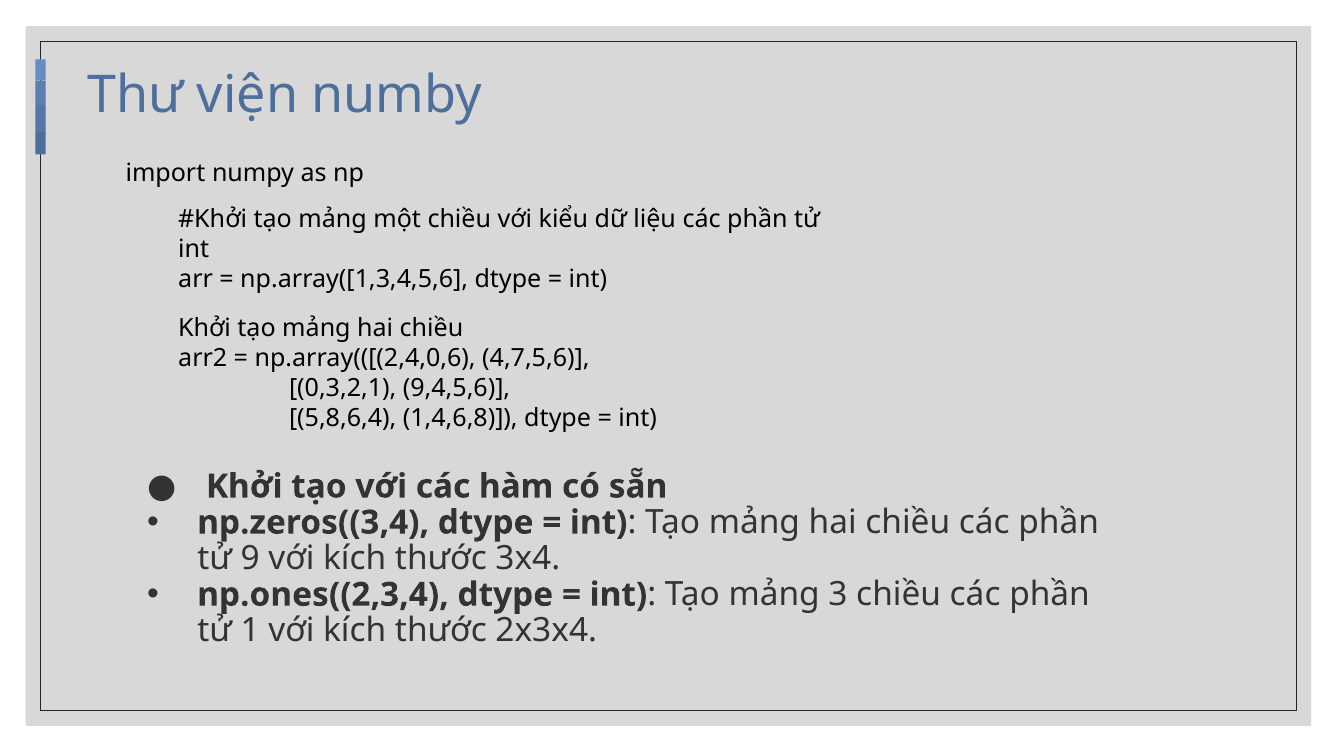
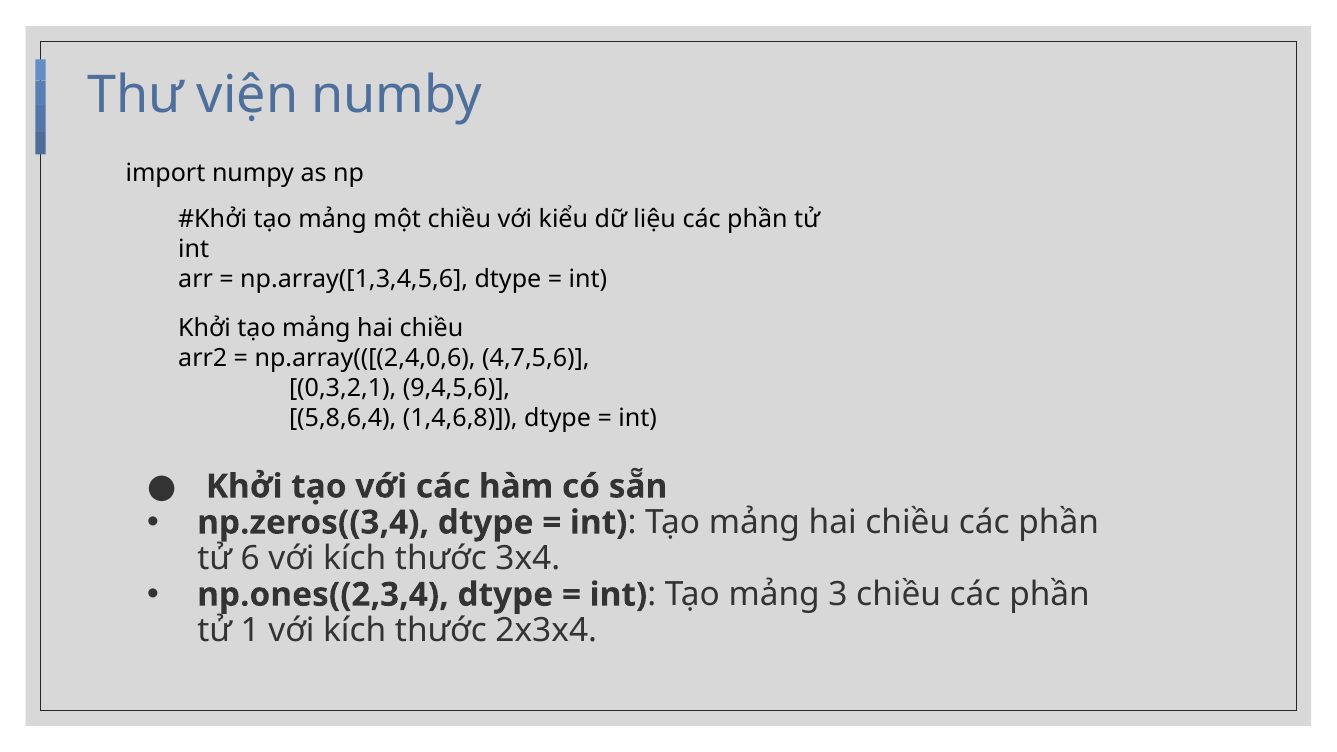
9: 9 -> 6 (250, 559)
